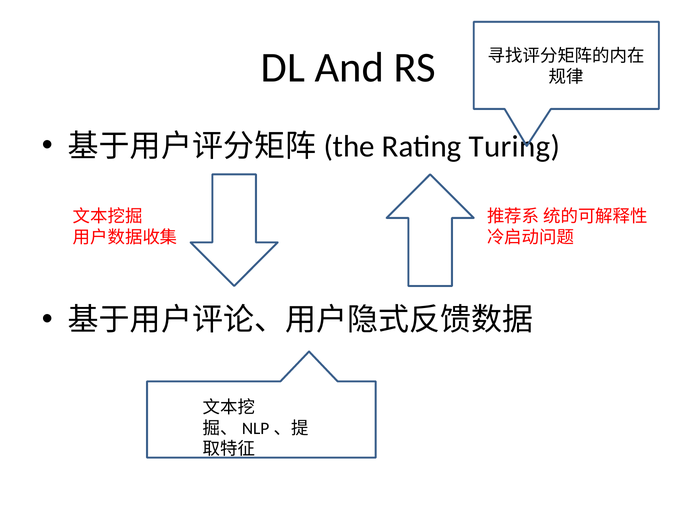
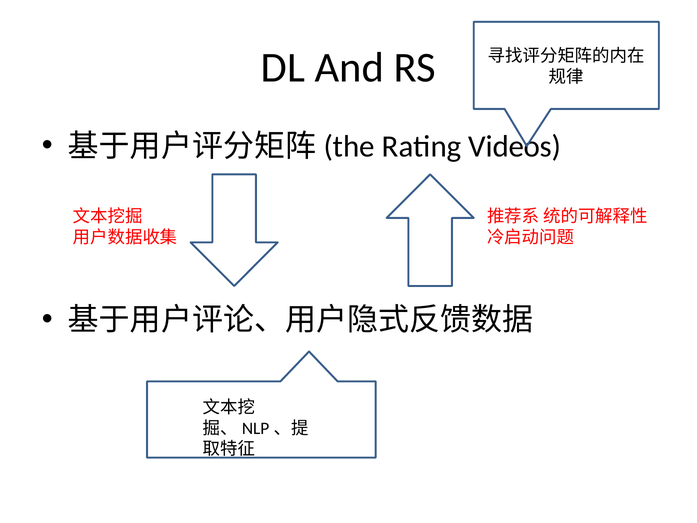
Turing: Turing -> Videos (515, 146)
